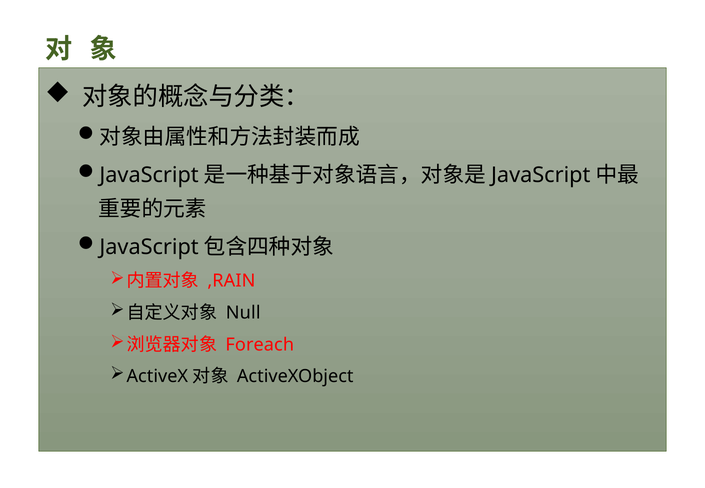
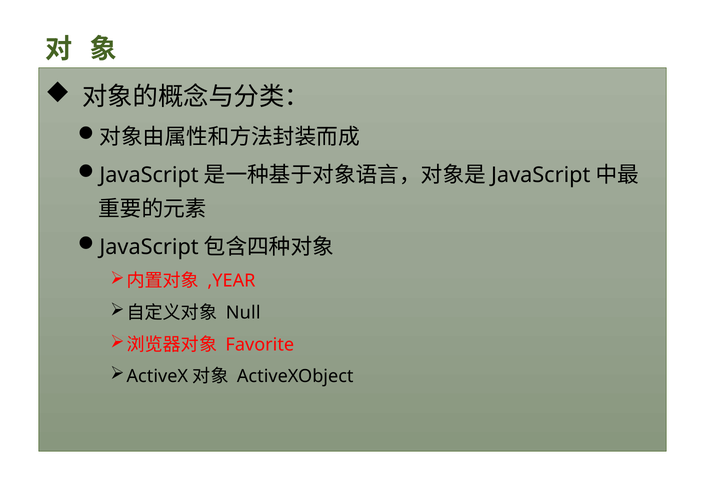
,RAIN: ,RAIN -> ,YEAR (231, 281)
Foreach: Foreach -> Favorite (260, 345)
